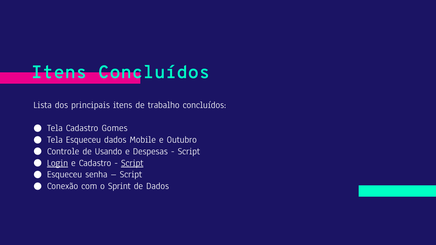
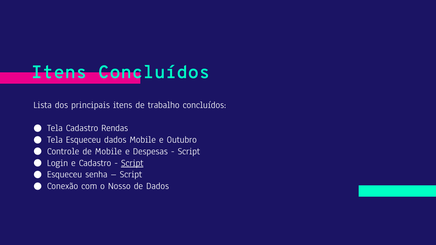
Gomes: Gomes -> Rendas (115, 128)
de Usando: Usando -> Mobile (108, 151)
Login underline: present -> none (58, 163)
Sprint: Sprint -> Nosso (119, 186)
